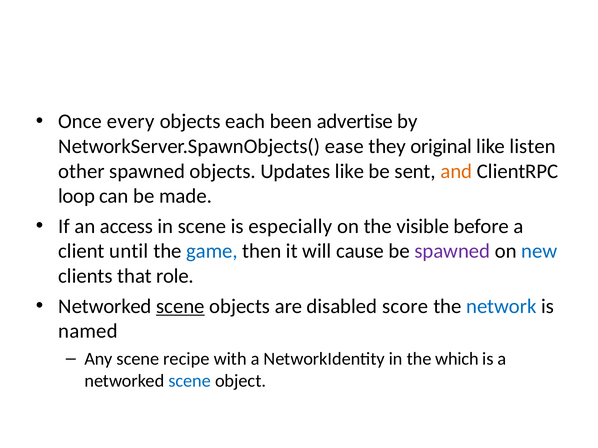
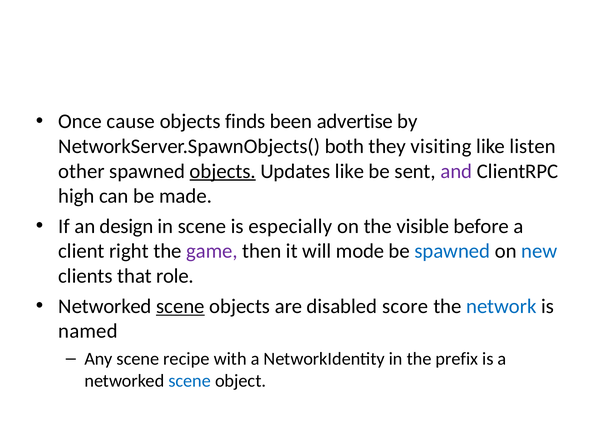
every: every -> cause (131, 122)
each: each -> finds (245, 122)
ease: ease -> both (344, 146)
original: original -> visiting (441, 146)
objects underline: none -> present (223, 171)
and colour: orange -> purple (456, 171)
loop: loop -> high (76, 196)
access: access -> design (127, 227)
until: until -> right (129, 251)
game colour: blue -> purple (212, 251)
cause: cause -> mode (360, 251)
spawned colour: purple -> blue (452, 251)
which: which -> prefix (457, 359)
